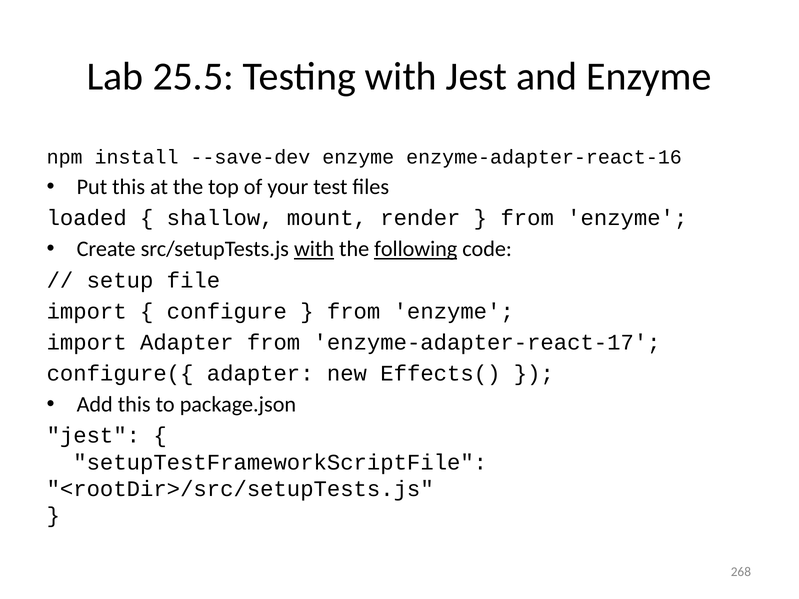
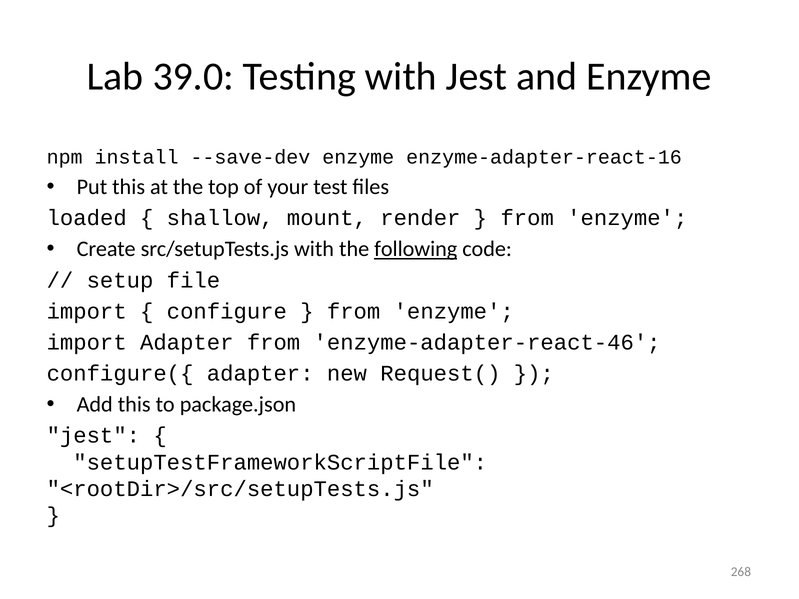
25.5: 25.5 -> 39.0 (193, 77)
with underline: present -> none (314, 249)
enzyme-adapter-react-17: enzyme-adapter-react-17 -> enzyme-adapter-react-46 (487, 343)
Effects(: Effects( -> Request( (440, 374)
